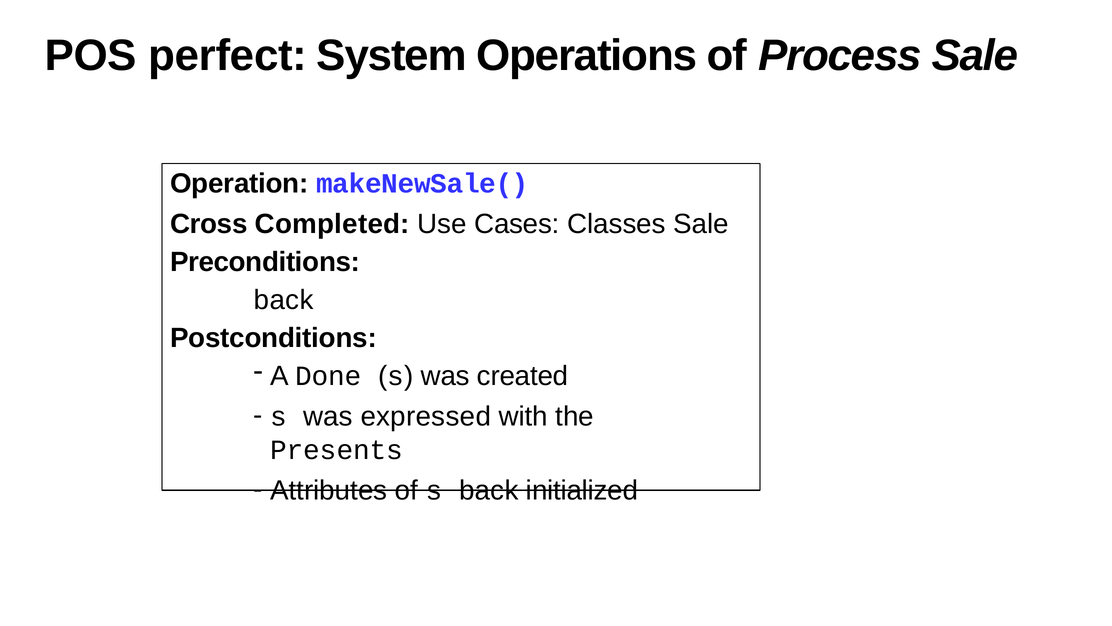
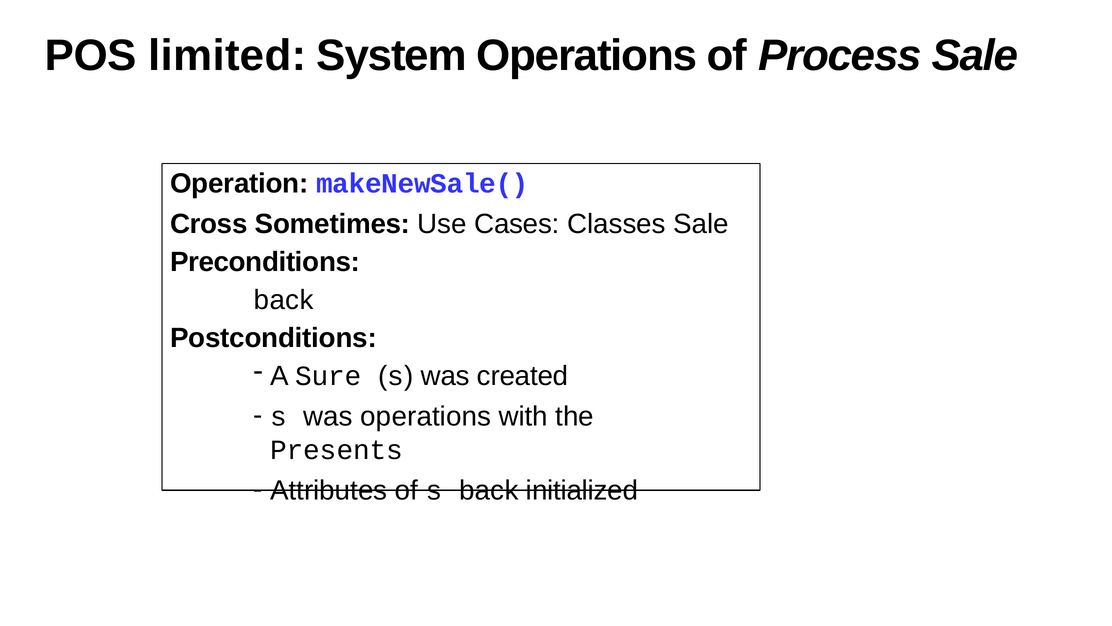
perfect: perfect -> limited (227, 56)
Completed: Completed -> Sometimes (333, 224)
Done: Done -> Sure (328, 376)
was expressed: expressed -> operations (426, 416)
